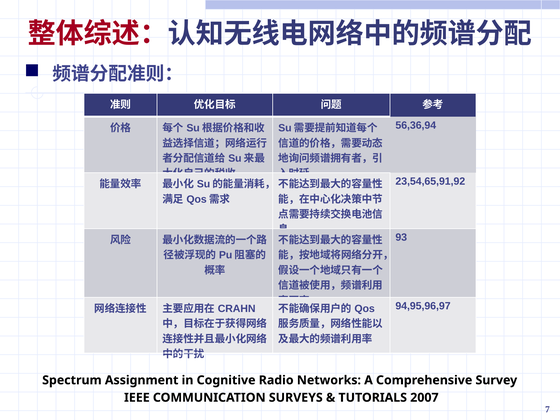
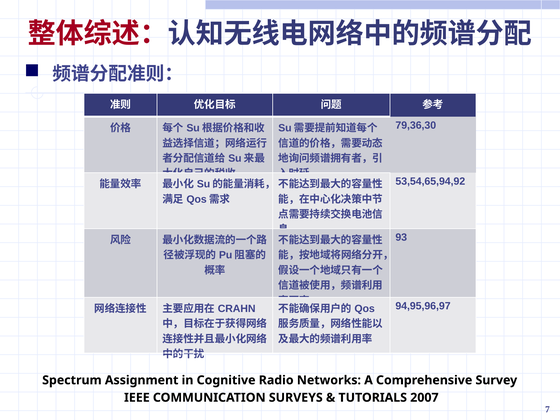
56,36,94: 56,36,94 -> 79,36,30 (416, 125)
23,54,65,91,92: 23,54,65,91,92 -> 53,54,65,94,92 (430, 181)
